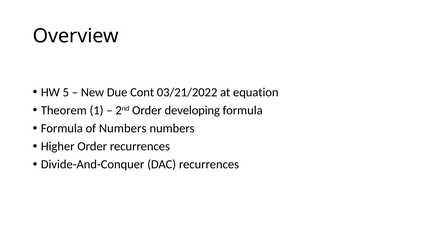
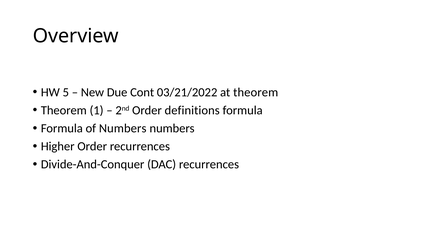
at equation: equation -> theorem (256, 92)
developing: developing -> definitions (192, 110)
